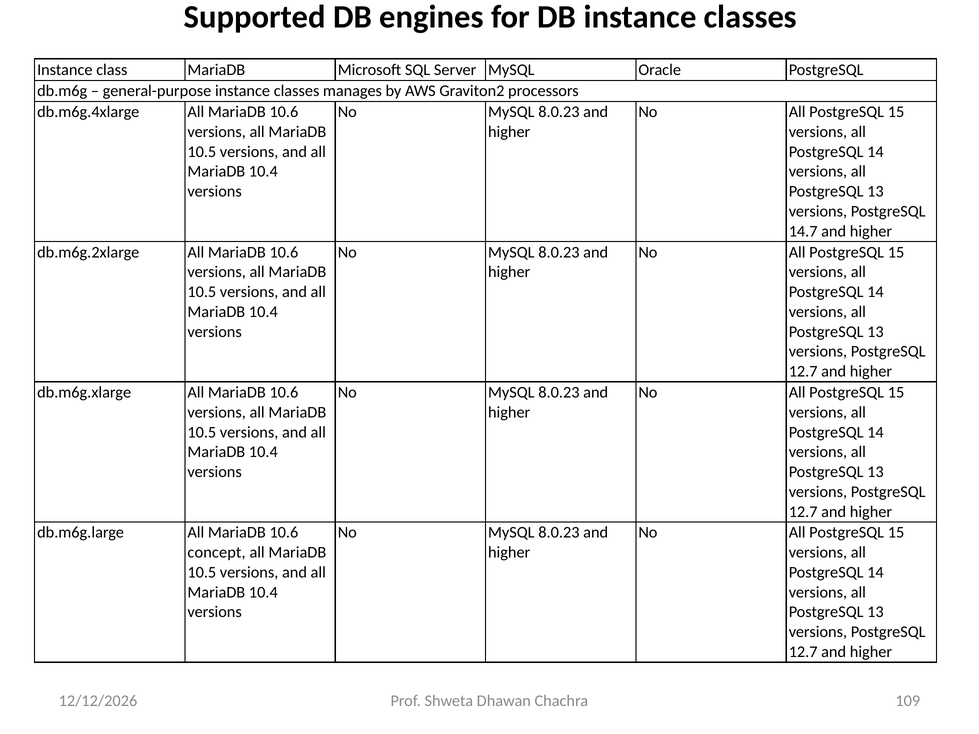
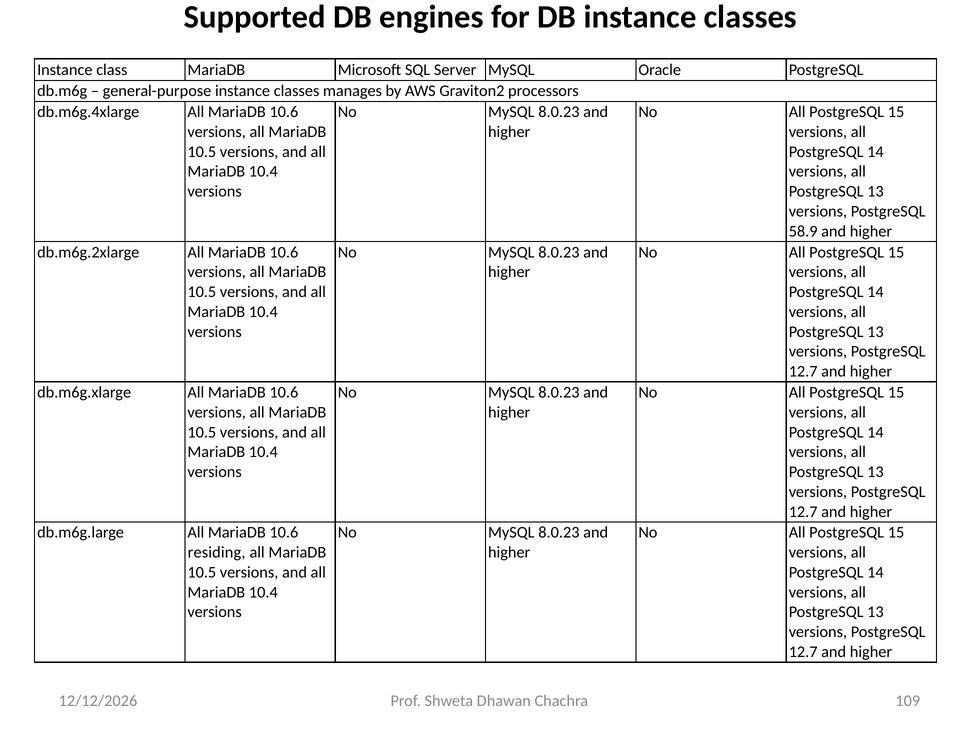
14.7: 14.7 -> 58.9 (803, 231)
concept: concept -> residing (217, 553)
